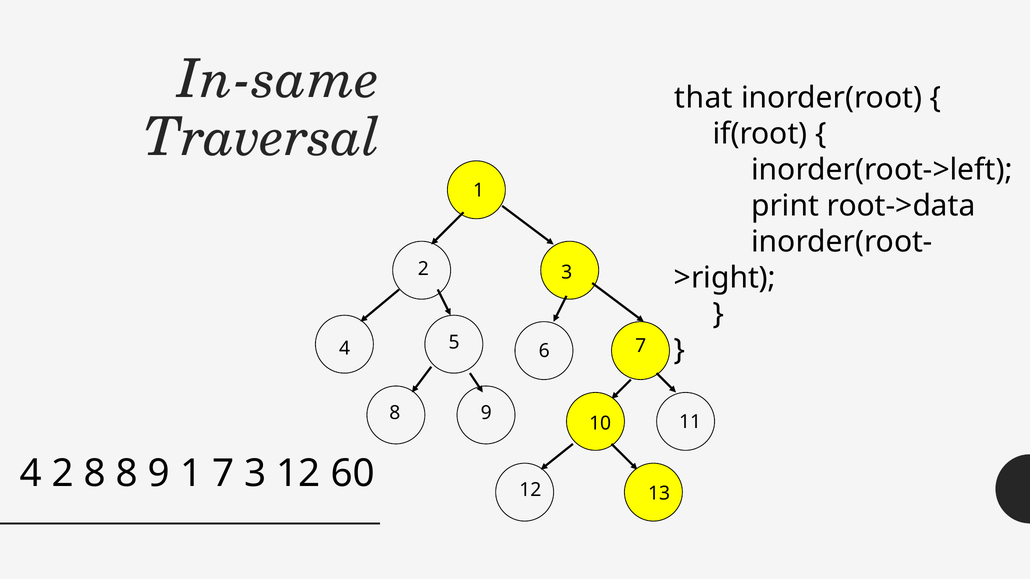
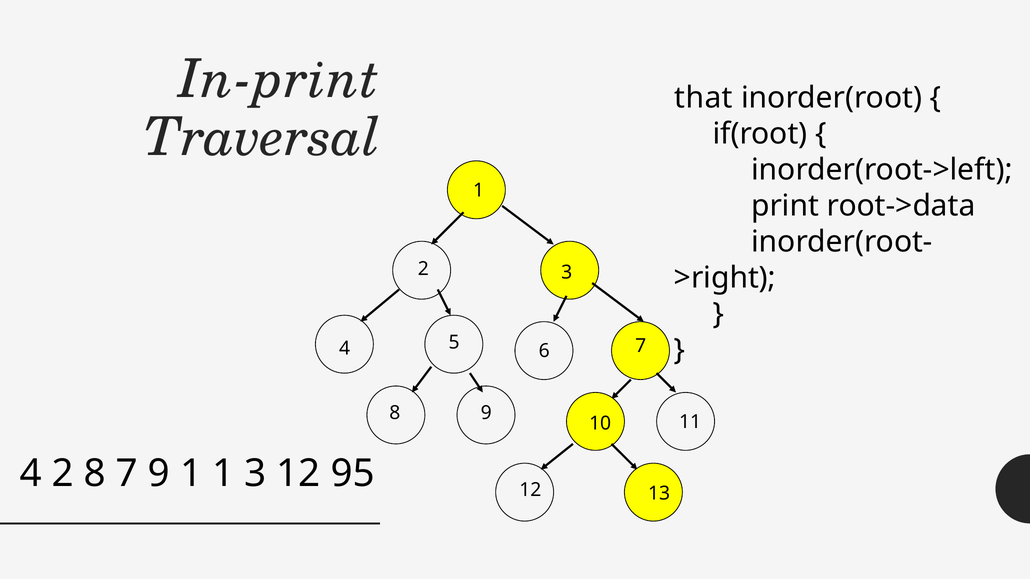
In-same: In-same -> In-print (279, 80)
8 8: 8 -> 7 (127, 474)
1 7: 7 -> 1 (223, 474)
60: 60 -> 95 (353, 474)
